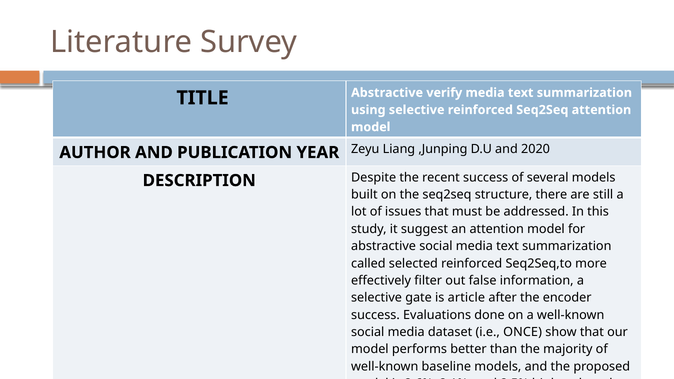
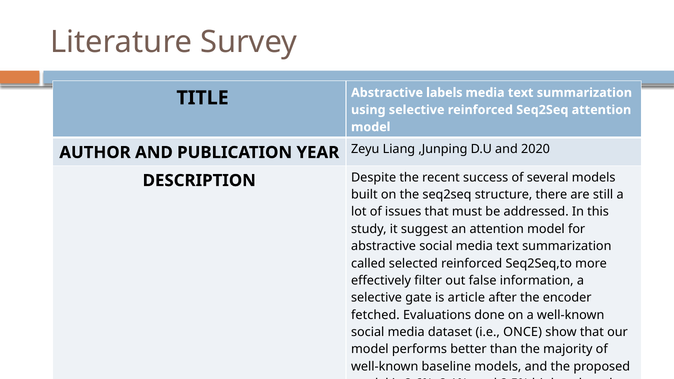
verify: verify -> labels (444, 93)
success: success -> fetched (375, 315)
